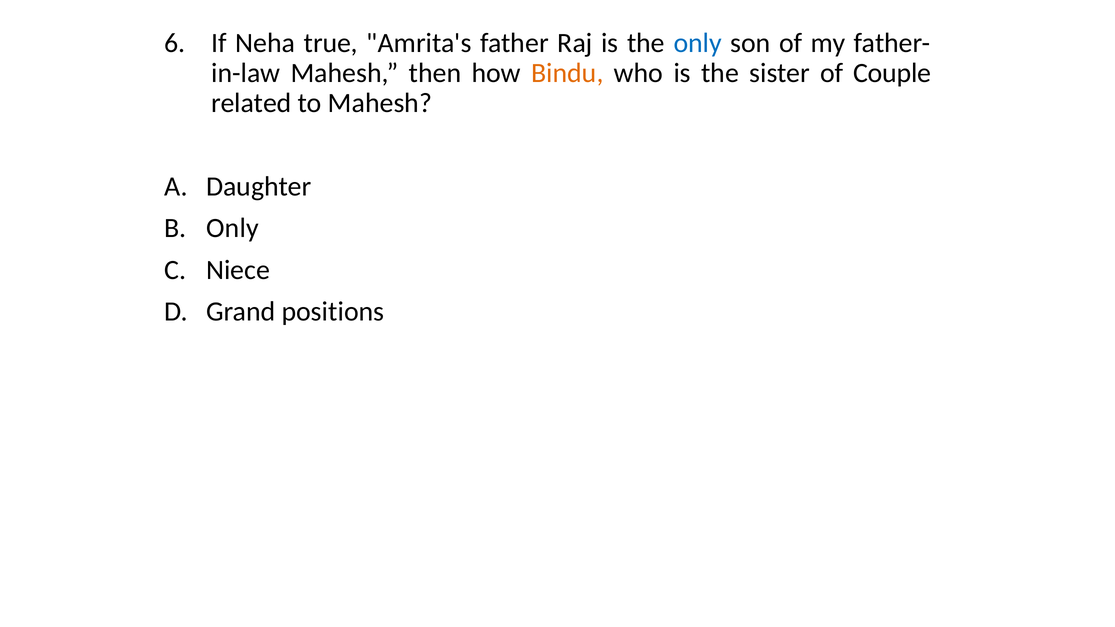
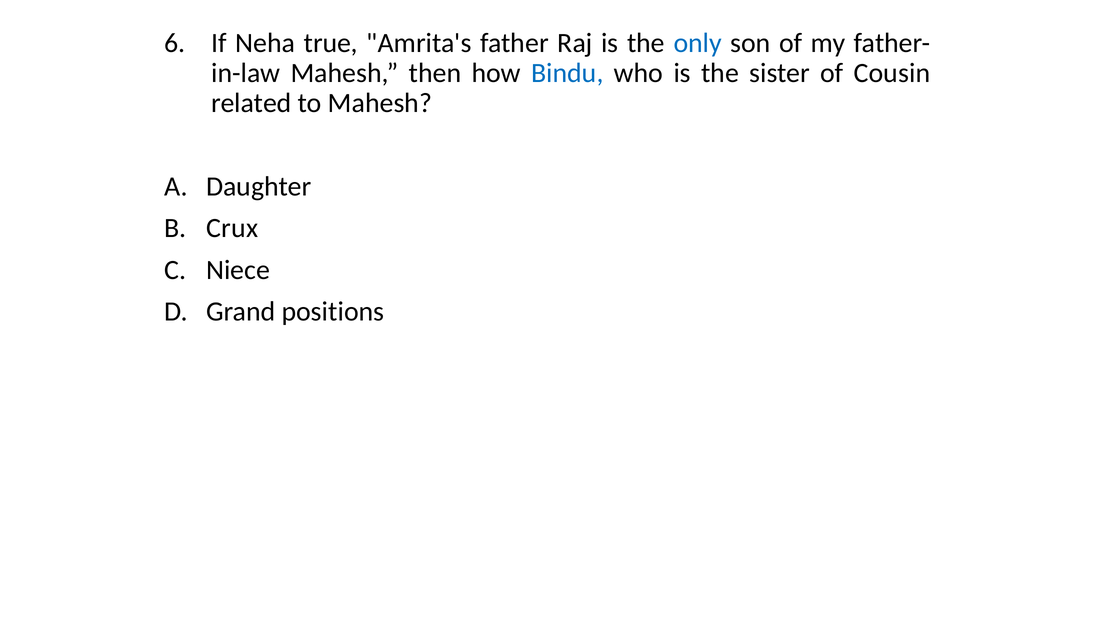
Bindu colour: orange -> blue (567, 73)
Couple: Couple -> Cousin (892, 73)
Only: Only -> Crux (232, 228)
